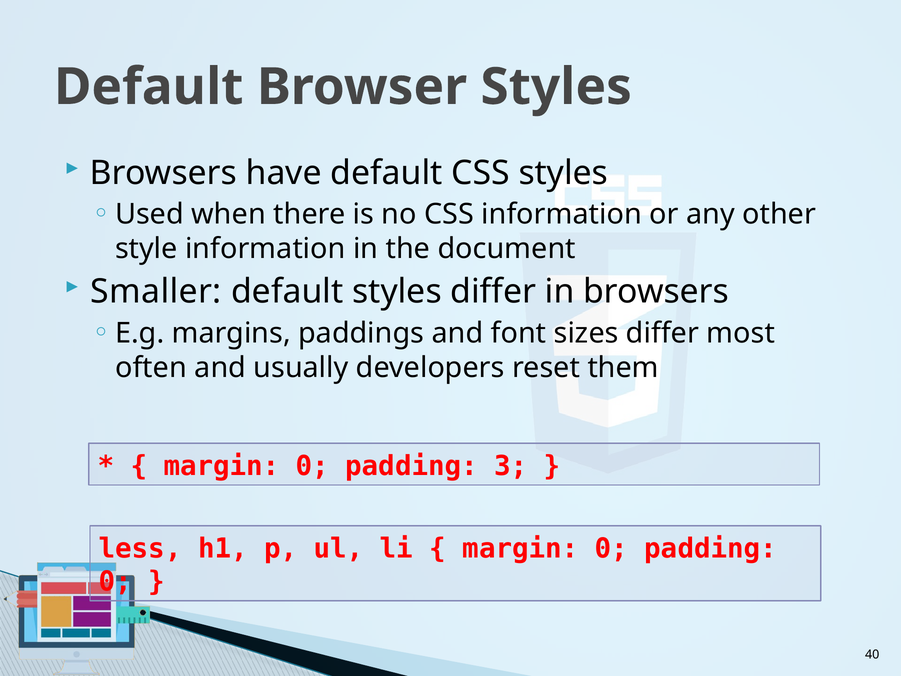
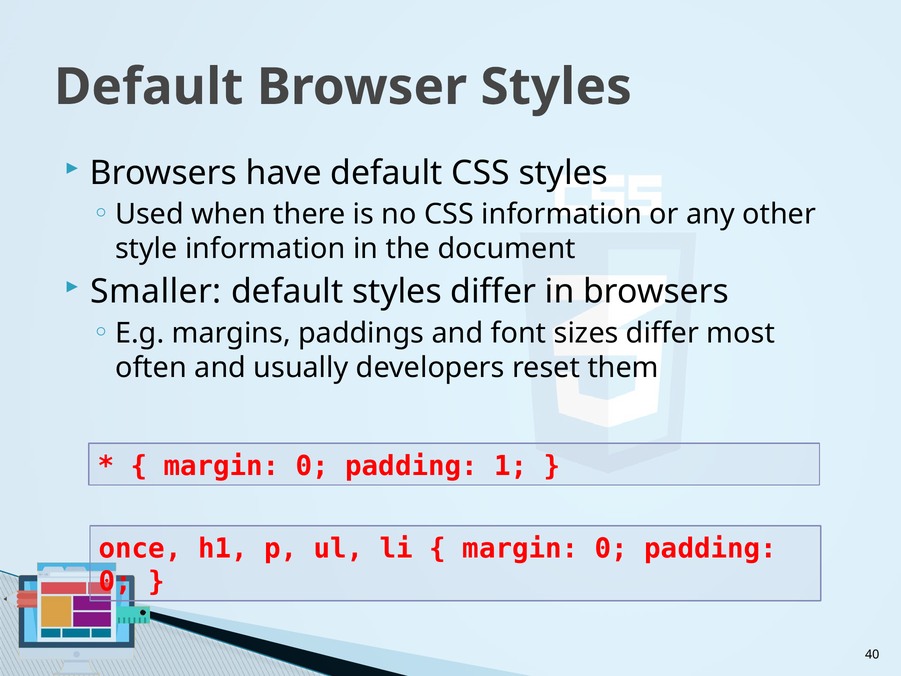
3: 3 -> 1 (511, 466)
less: less -> once (140, 548)
